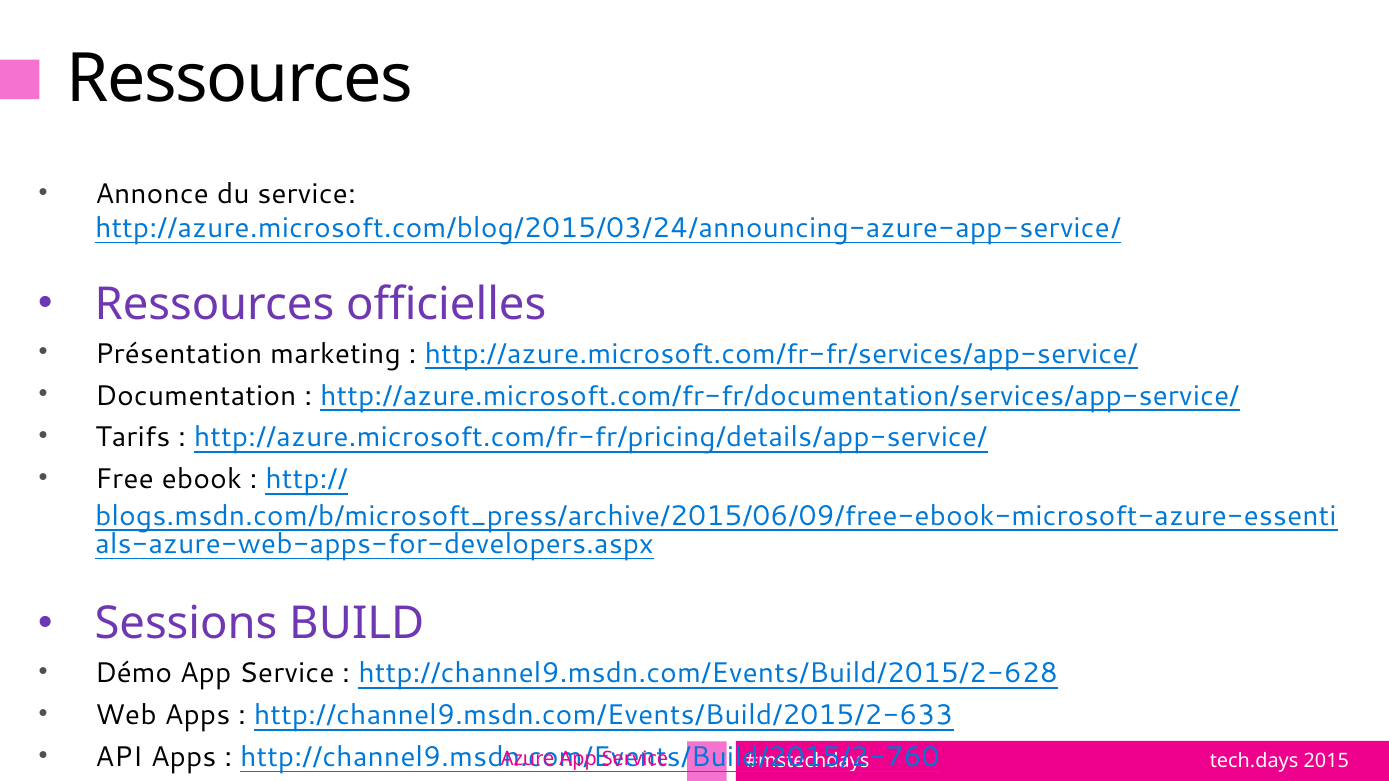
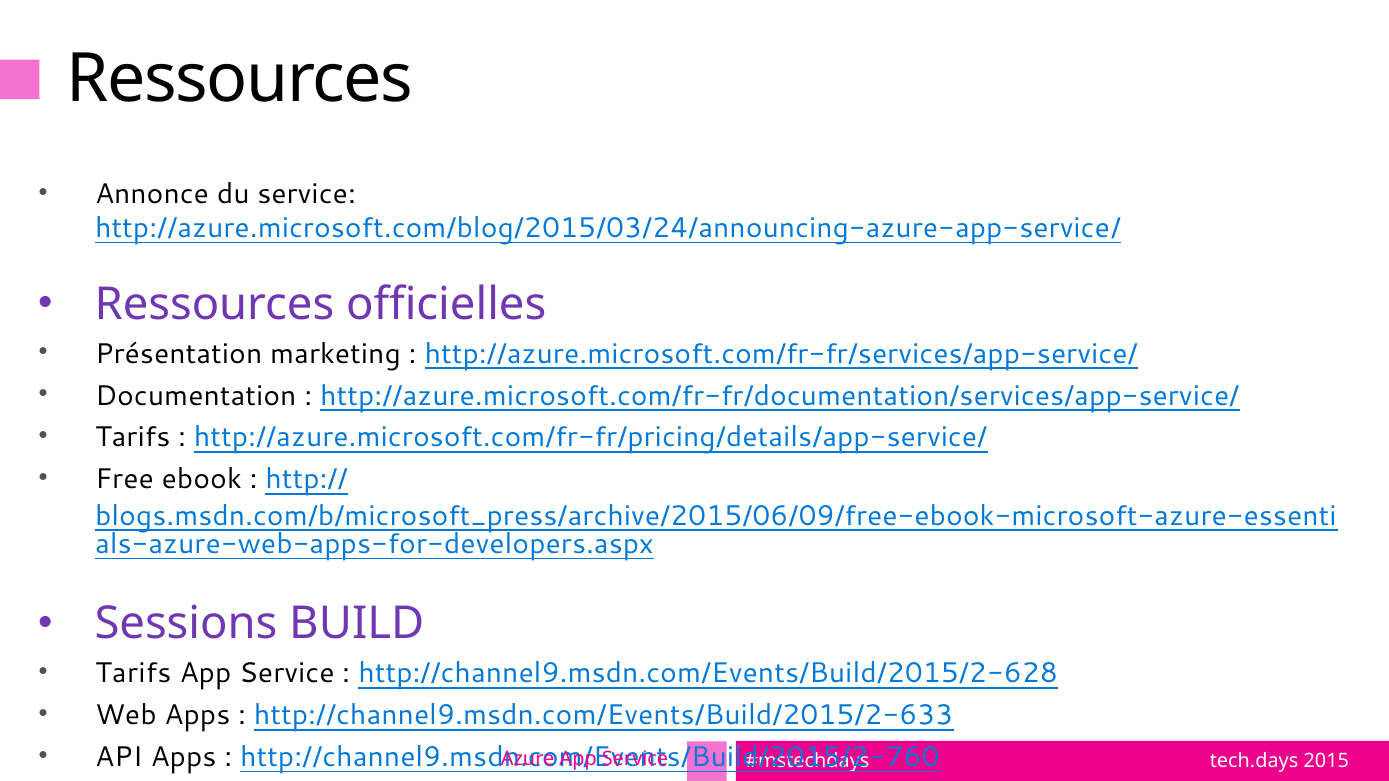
Démo: Démo -> Tarifs (133, 674)
